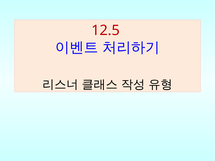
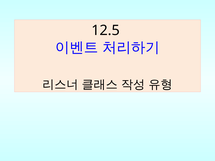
12.5 colour: red -> black (106, 30)
